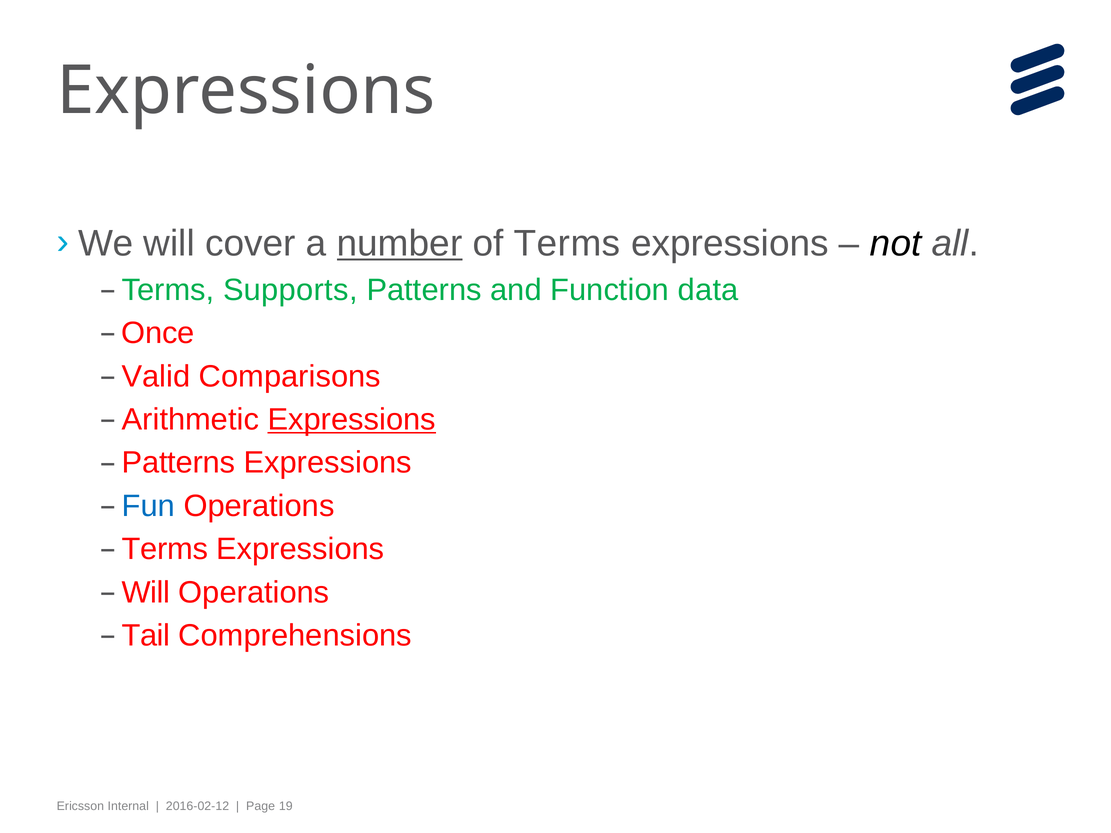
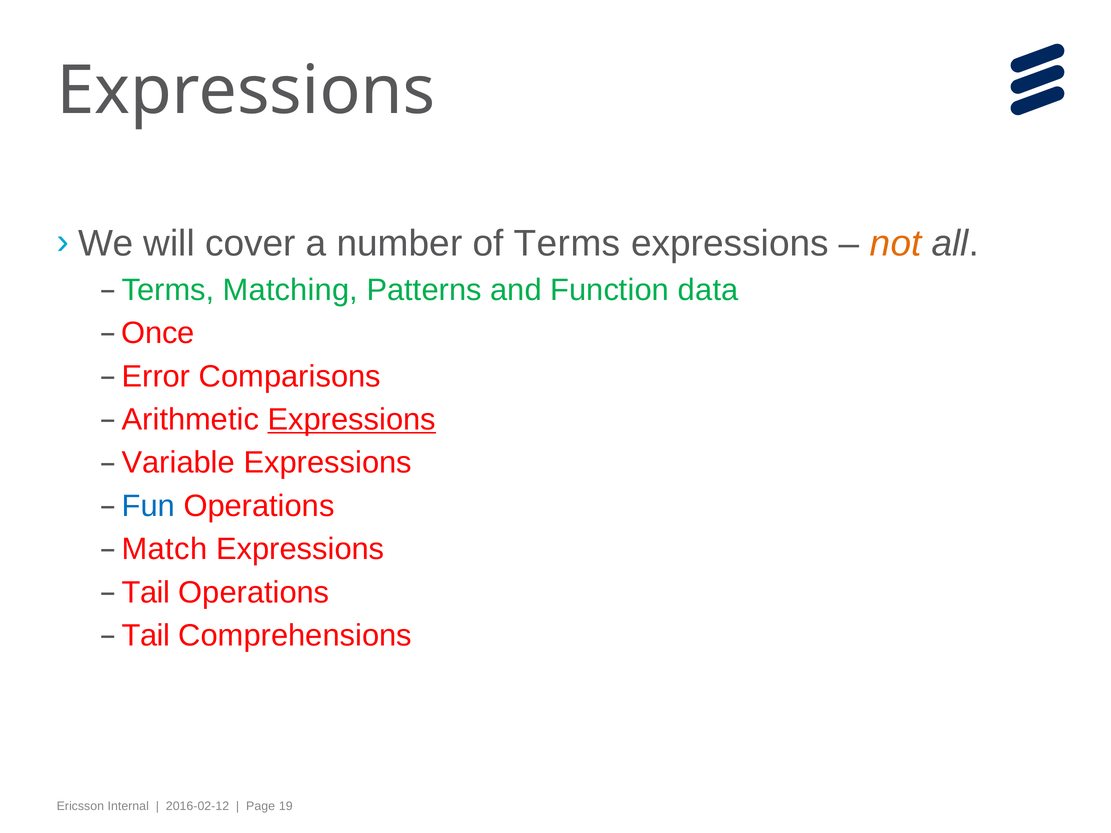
number underline: present -> none (400, 244)
not colour: black -> orange (896, 244)
Supports: Supports -> Matching (290, 290)
Valid: Valid -> Error (156, 376)
Patterns: Patterns -> Variable (178, 463)
Terms: Terms -> Match (165, 549)
Will: Will -> Tail (146, 593)
